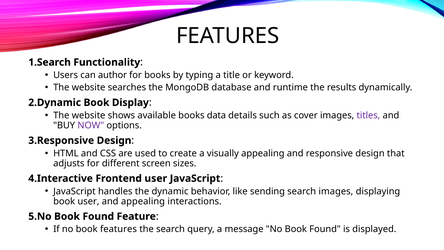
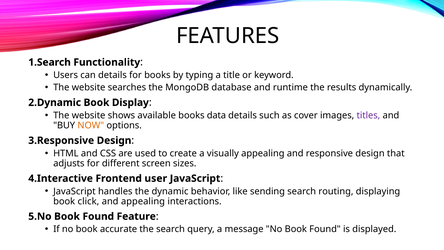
can author: author -> details (112, 75)
NOW colour: purple -> orange (91, 125)
search images: images -> routing (336, 191)
book user: user -> click (88, 201)
book features: features -> accurate (119, 229)
